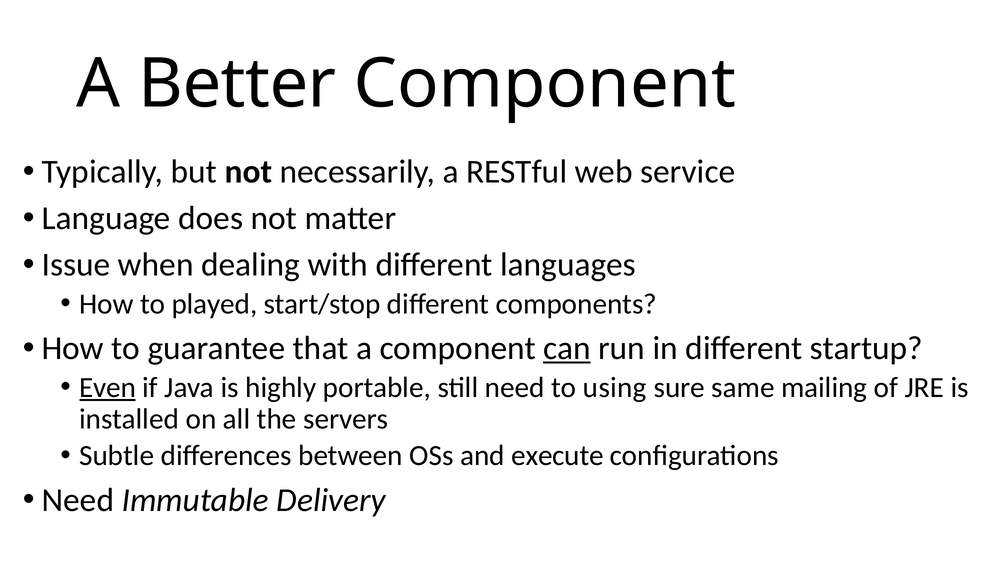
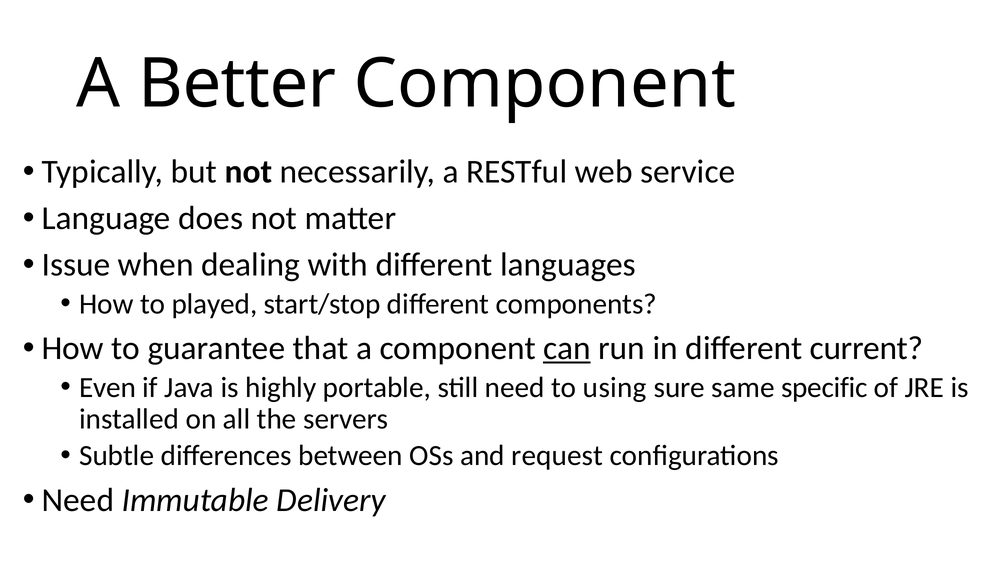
startup: startup -> current (866, 348)
Even underline: present -> none (108, 387)
mailing: mailing -> specific (824, 387)
execute: execute -> request (557, 456)
